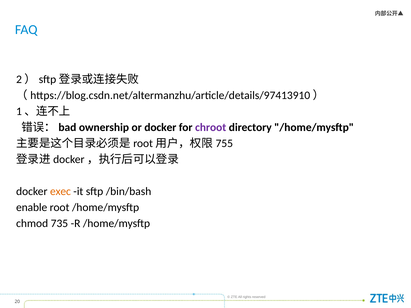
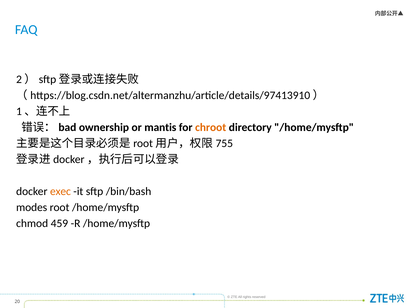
or docker: docker -> mantis (160, 128)
chroot colour: purple -> orange (211, 128)
enable: enable -> modes (32, 207)
735: 735 -> 459 (59, 223)
